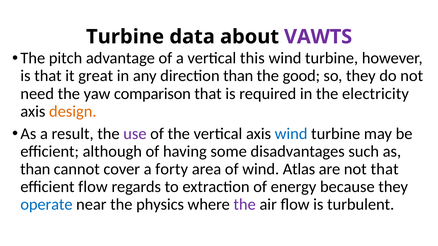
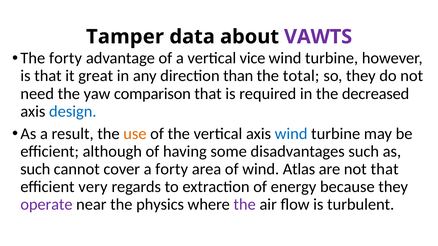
Turbine: Turbine -> Tamper (125, 37)
The pitch: pitch -> forty (65, 58)
this: this -> vice (253, 58)
good: good -> total (301, 76)
electricity: electricity -> decreased (376, 94)
design colour: orange -> blue (73, 112)
use colour: purple -> orange (135, 134)
than: than -> such (35, 169)
efficient flow: flow -> very (93, 187)
operate colour: blue -> purple (46, 205)
